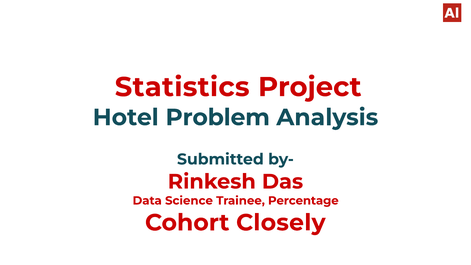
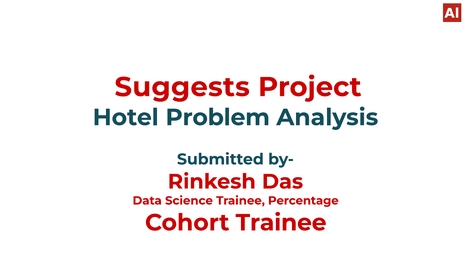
Statistics: Statistics -> Suggests (182, 87)
Cohort Closely: Closely -> Trainee (281, 223)
